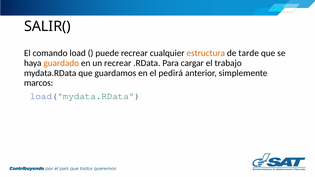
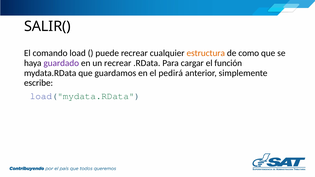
tarde: tarde -> como (249, 53)
guardado colour: orange -> purple (61, 63)
trabajo: trabajo -> función (228, 63)
marcos: marcos -> escribe (39, 83)
